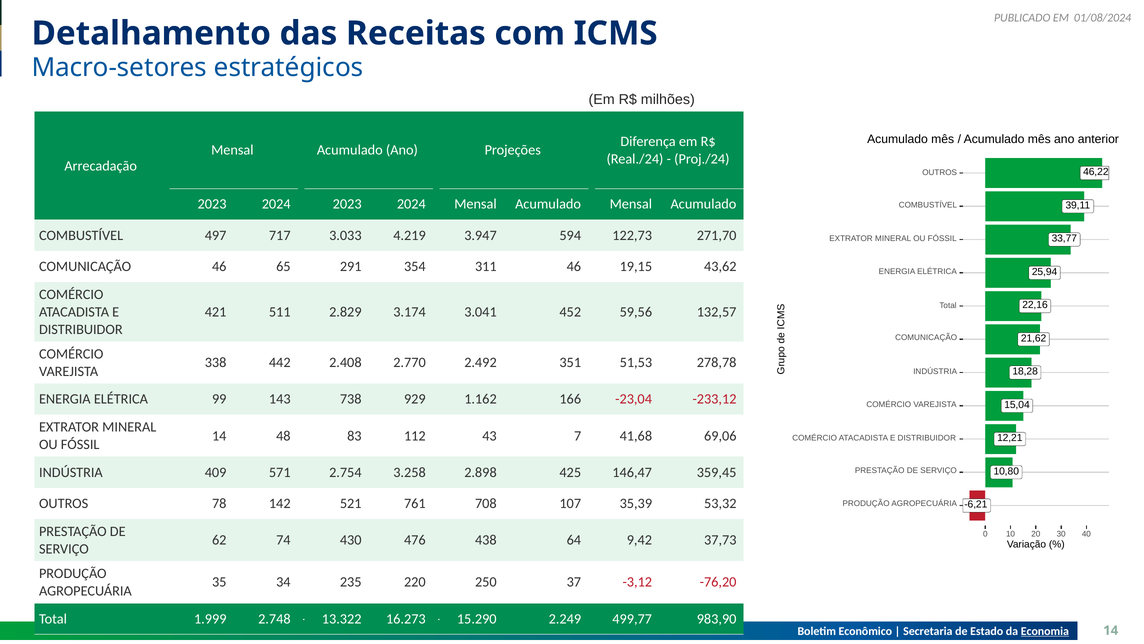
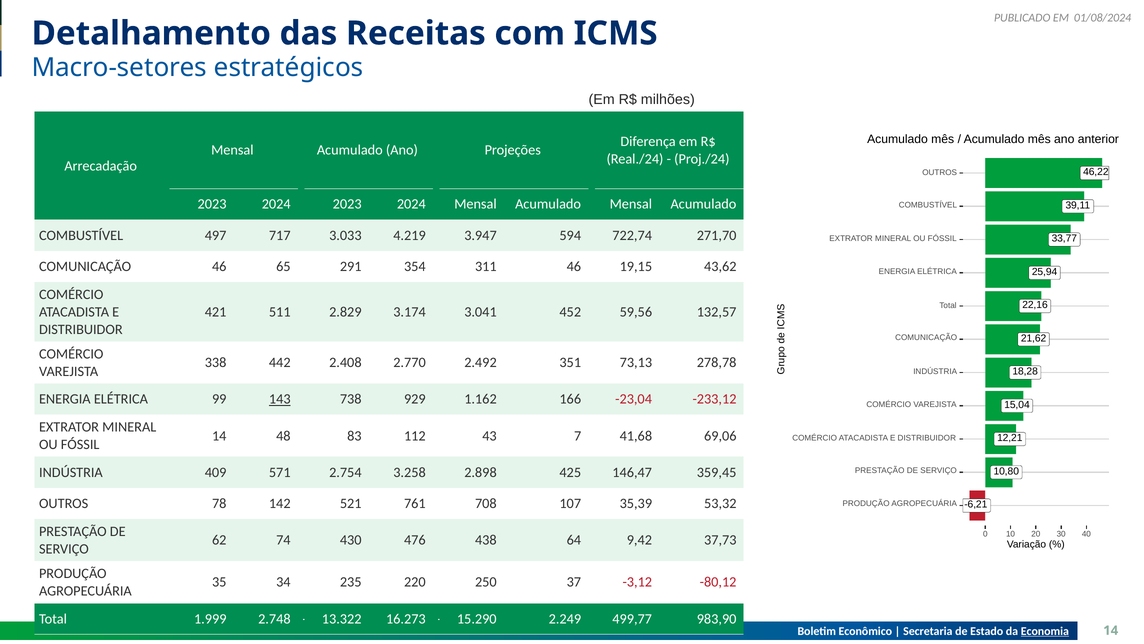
122,73: 122,73 -> 722,74 (632, 235)
51,53: 51,53 -> 73,13 (636, 362)
143 underline: none -> present (280, 399)
-76,20: -76,20 -> -80,12 (718, 582)
